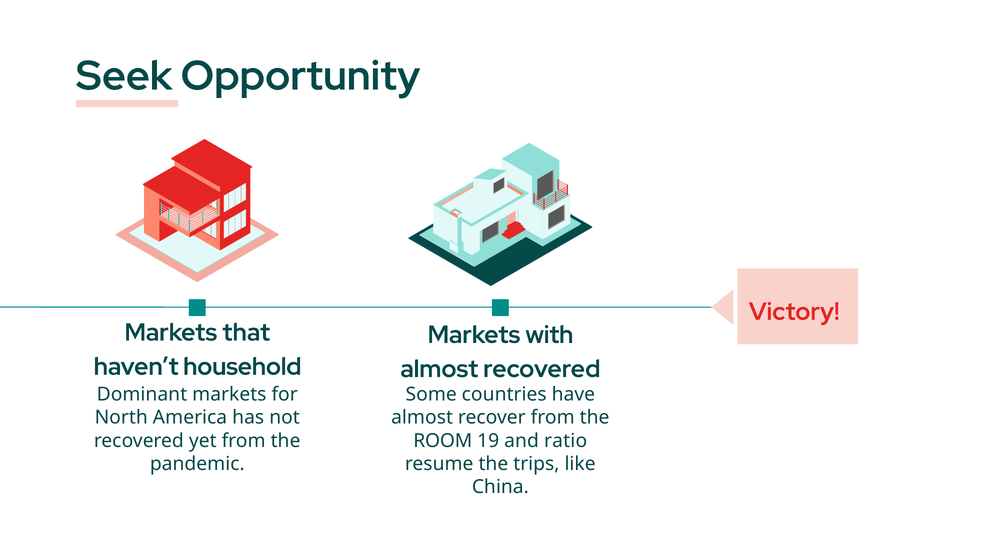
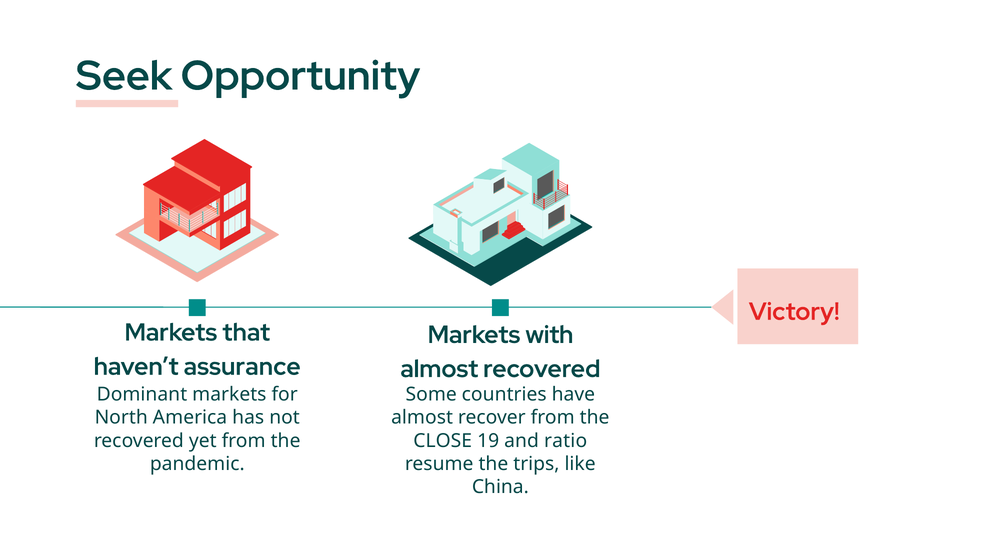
household: household -> assurance (242, 367)
ROOM: ROOM -> CLOSE (443, 441)
